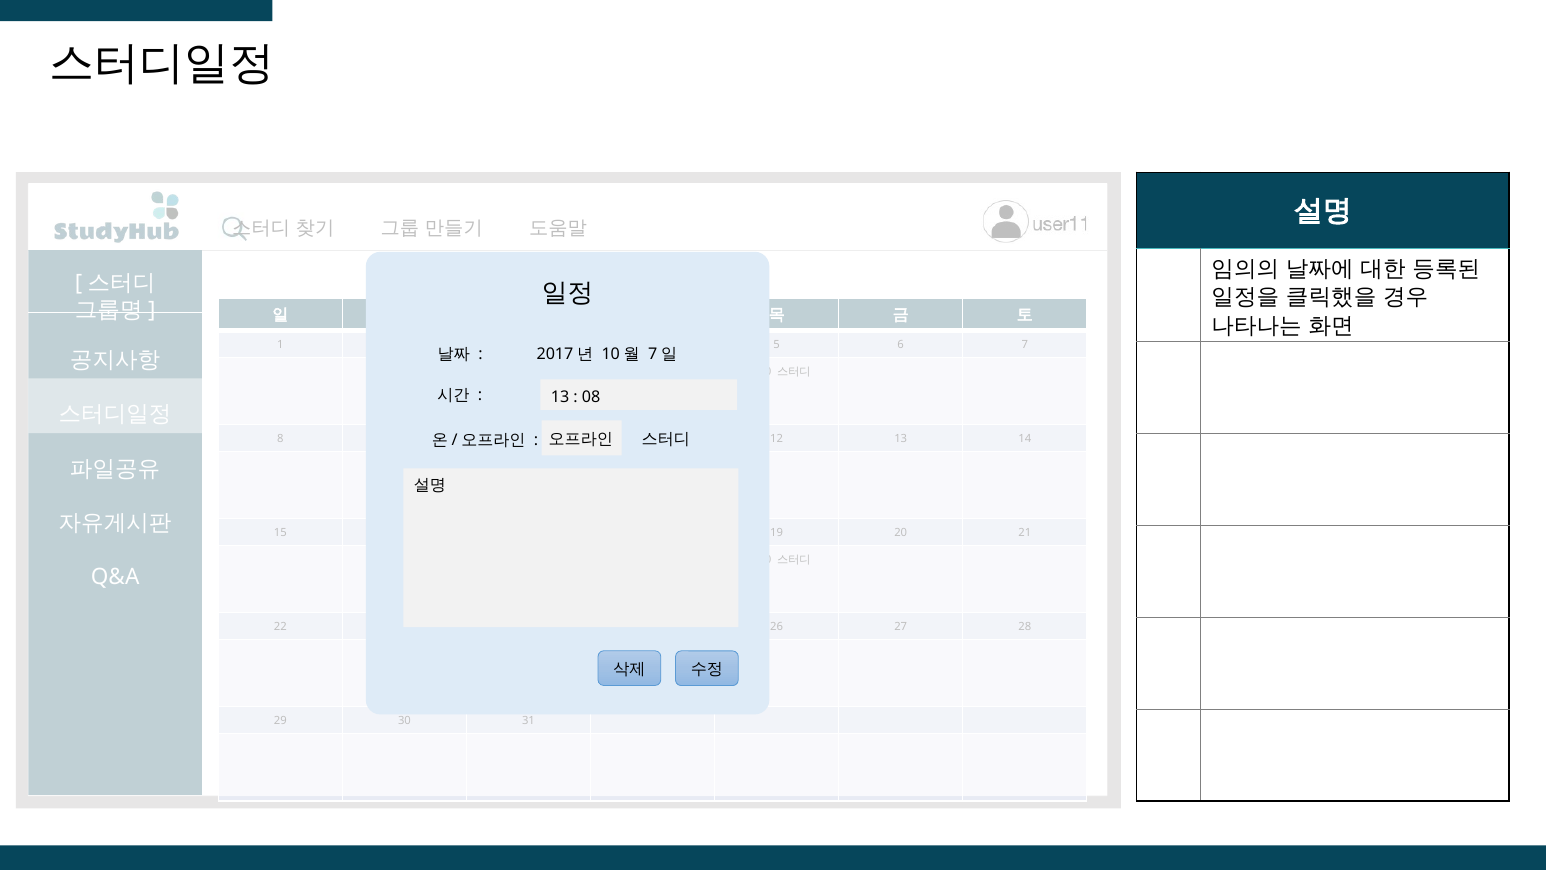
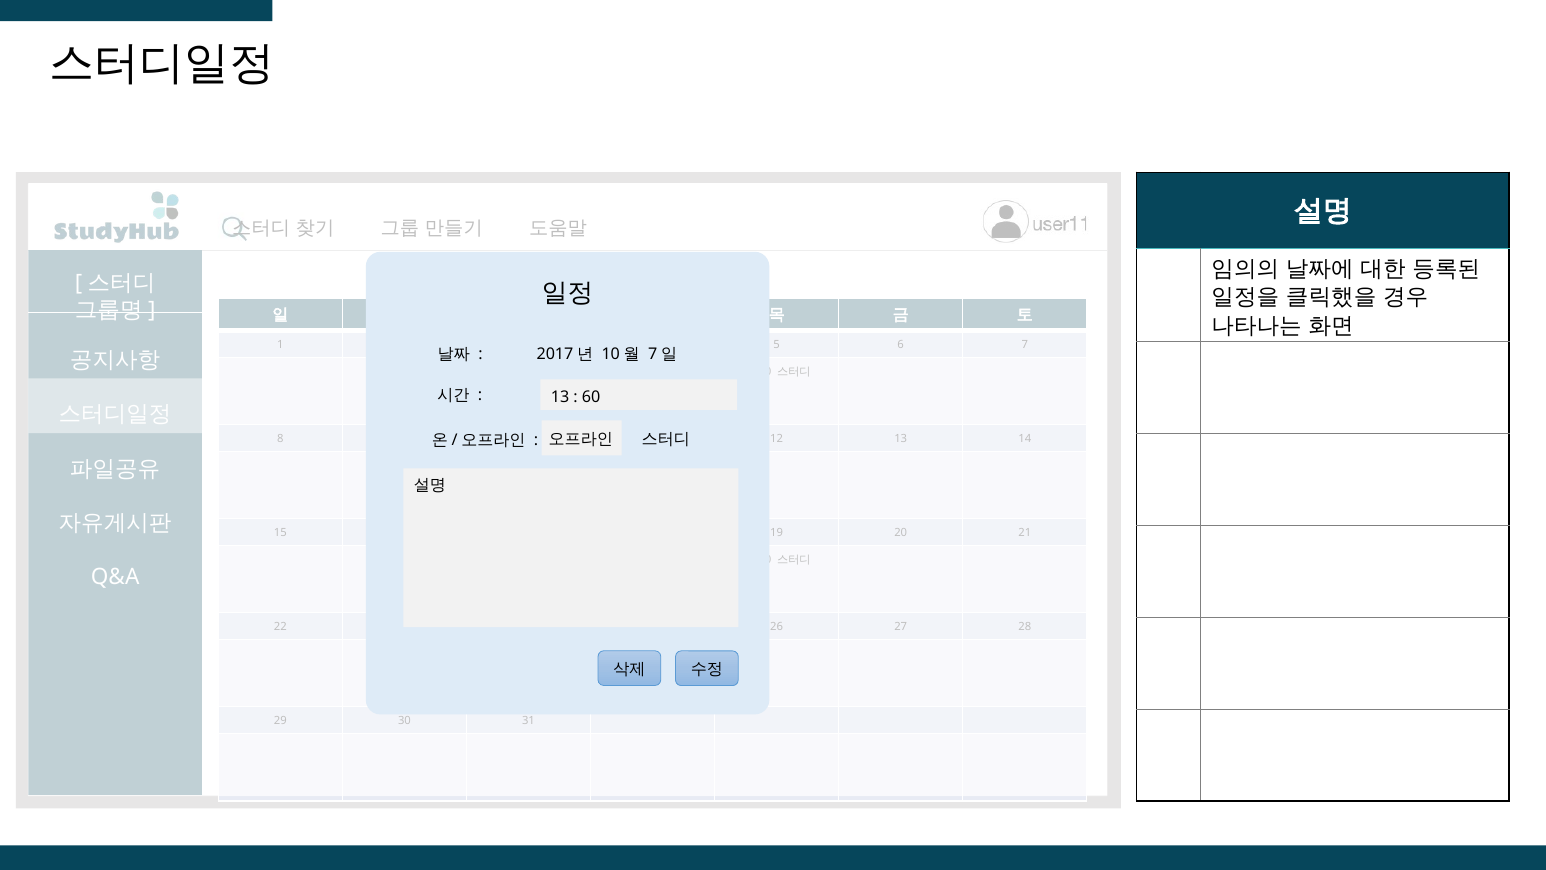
08: 08 -> 60 (591, 397)
